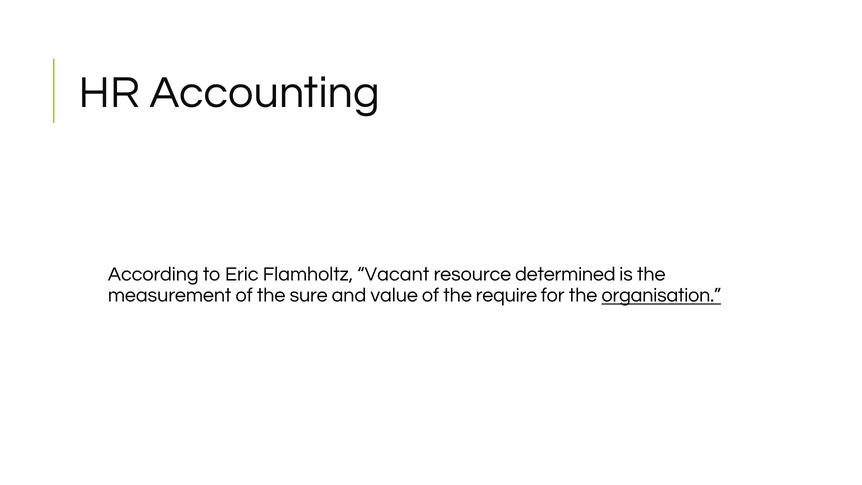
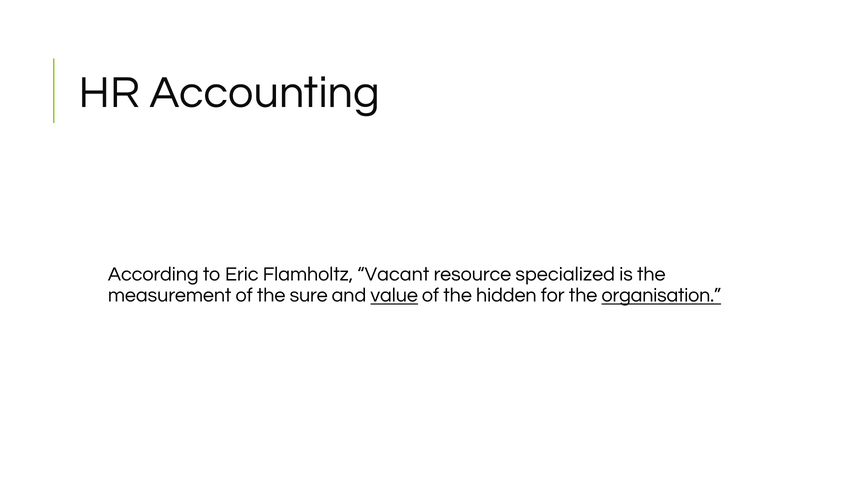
determined: determined -> specialized (565, 274)
value underline: none -> present (394, 295)
require: require -> hidden (506, 295)
